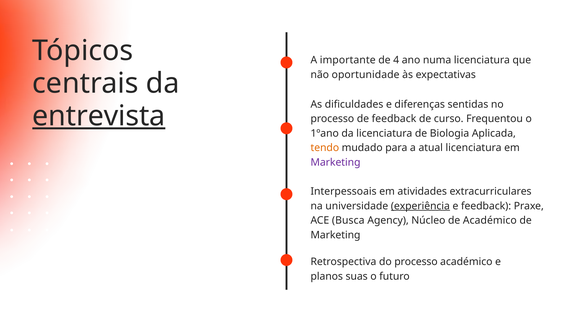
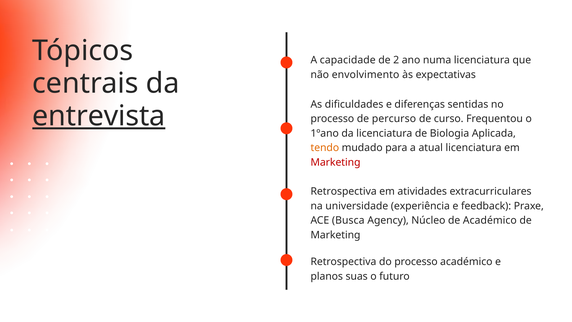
importante: importante -> capacidade (348, 60)
4: 4 -> 2 (396, 60)
oportunidade: oportunidade -> envolvimento (366, 75)
de feedback: feedback -> percurso (394, 119)
Marketing colour: purple -> red (336, 162)
Interpessoais: Interpessoais -> Retrospectiva (344, 191)
experiência underline: present -> none (420, 206)
